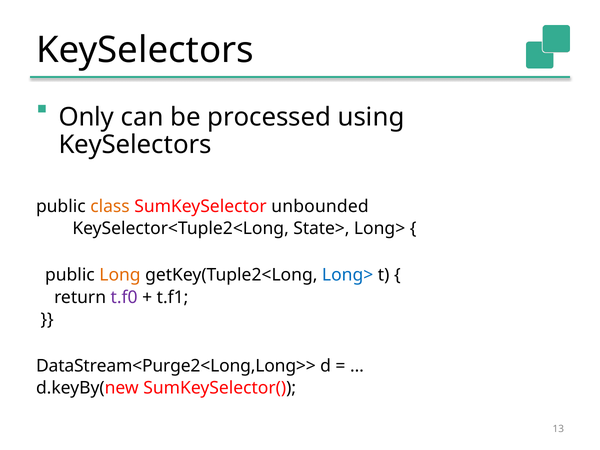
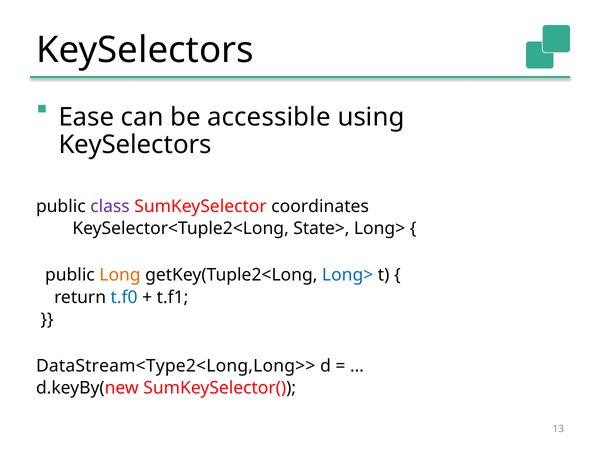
Only: Only -> Ease (86, 117)
processed: processed -> accessible (269, 117)
class colour: orange -> purple (110, 206)
unbounded: unbounded -> coordinates (320, 206)
t.f0 colour: purple -> blue (124, 297)
DataStream<Purge2<Long,Long>>: DataStream<Purge2<Long,Long>> -> DataStream<Type2<Long,Long>> (176, 366)
